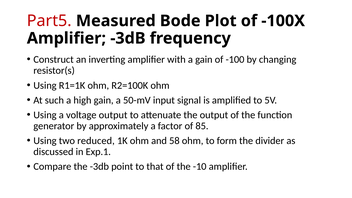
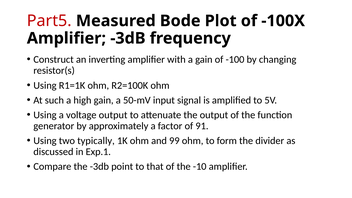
85: 85 -> 91 (202, 126)
reduced: reduced -> typically (96, 141)
58: 58 -> 99 (174, 141)
